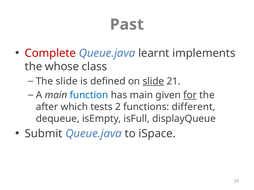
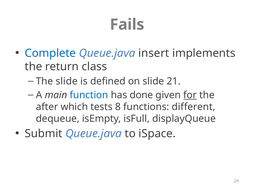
Past: Past -> Fails (127, 25)
Complete colour: red -> blue (50, 53)
learnt: learnt -> insert (154, 53)
whose: whose -> return (62, 67)
slide underline: present -> none (153, 81)
has main: main -> done (141, 95)
2: 2 -> 8 (118, 107)
